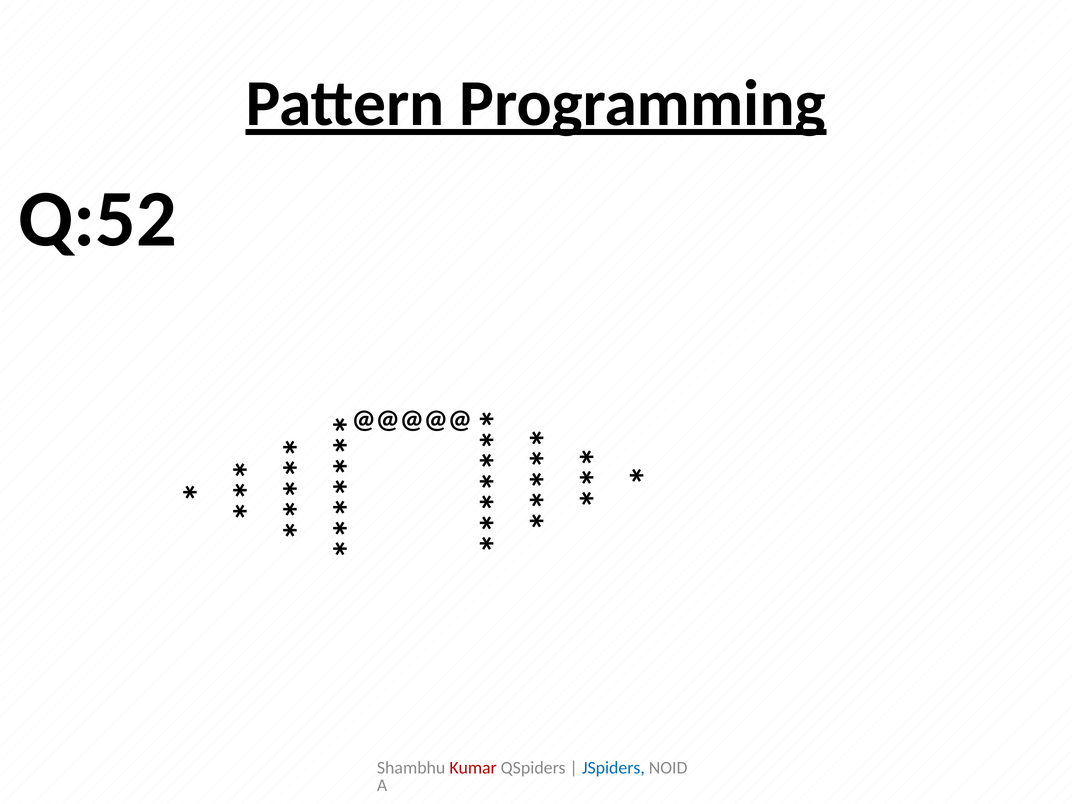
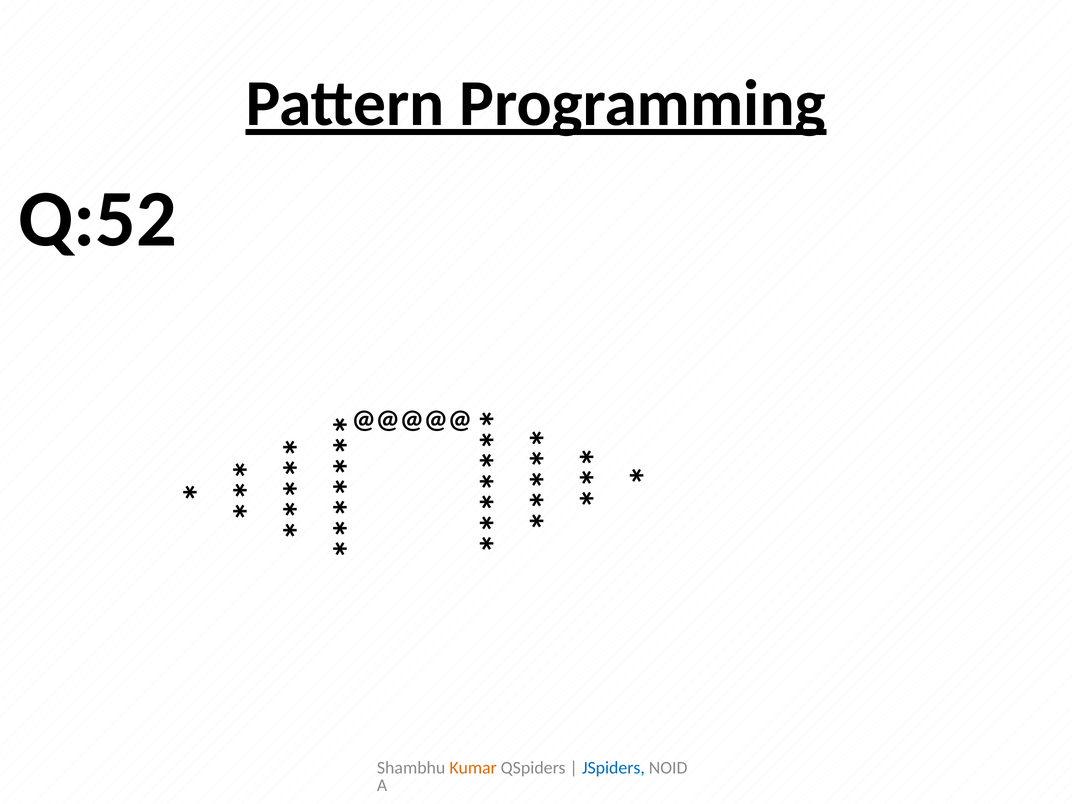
Kumar colour: red -> orange (473, 768)
